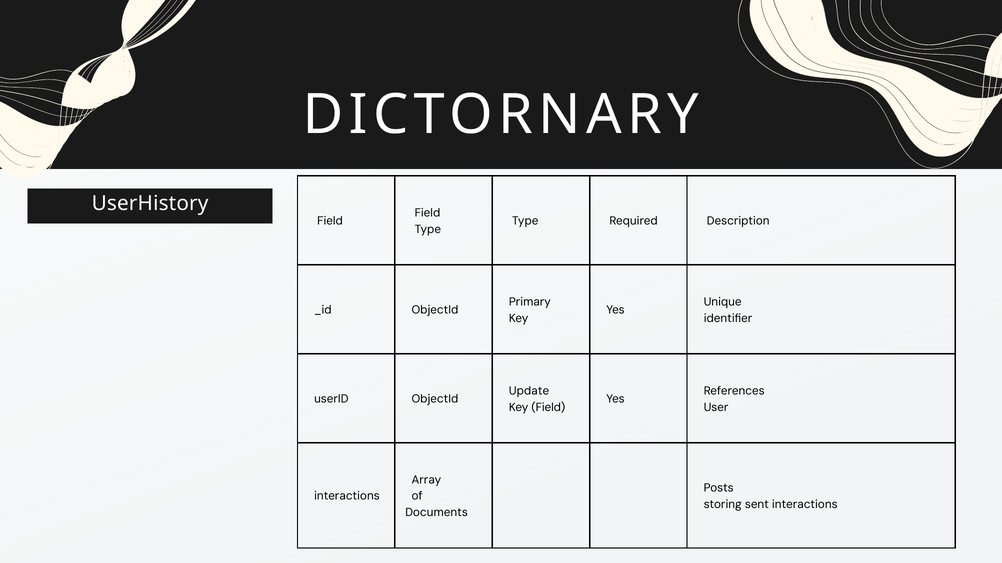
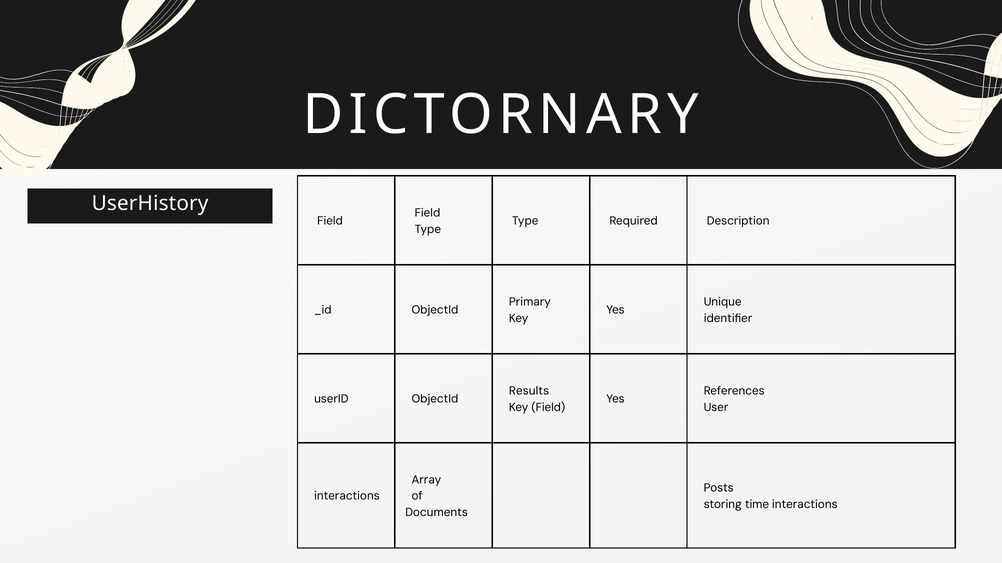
Update: Update -> Results (529, 391)
sent: sent -> time (757, 505)
